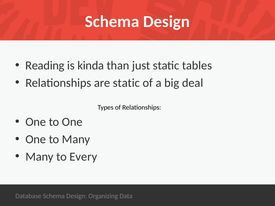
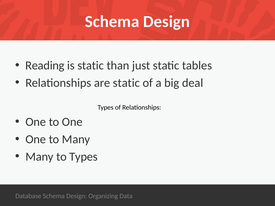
is kinda: kinda -> static (91, 66)
to Every: Every -> Types (83, 157)
